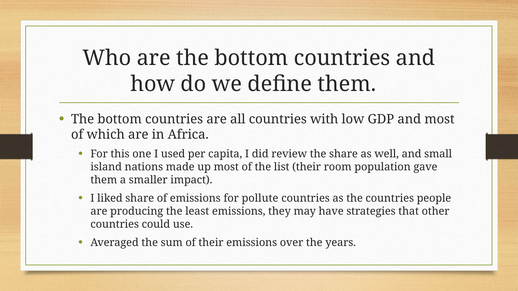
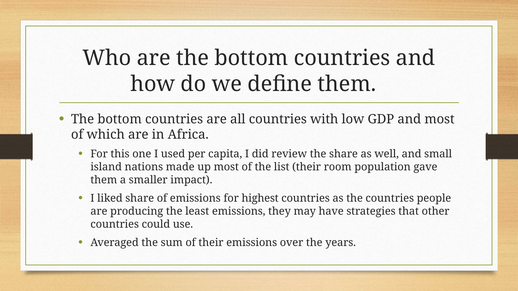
pollute: pollute -> highest (260, 199)
